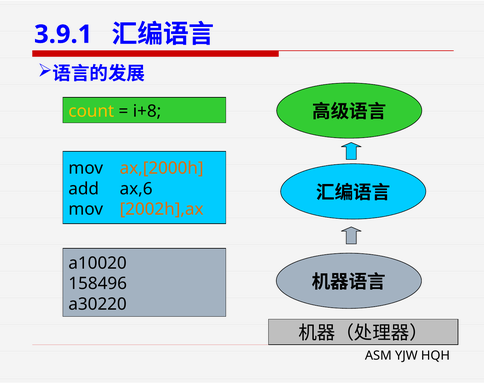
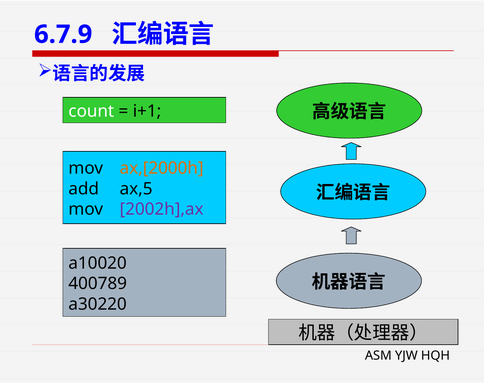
3.9.1: 3.9.1 -> 6.7.9 (63, 34)
count colour: yellow -> white (91, 111)
i+8: i+8 -> i+1 (147, 111)
ax,6: ax,6 -> ax,5 (136, 189)
2002h],ax colour: orange -> purple (162, 209)
158496: 158496 -> 400789 (98, 284)
